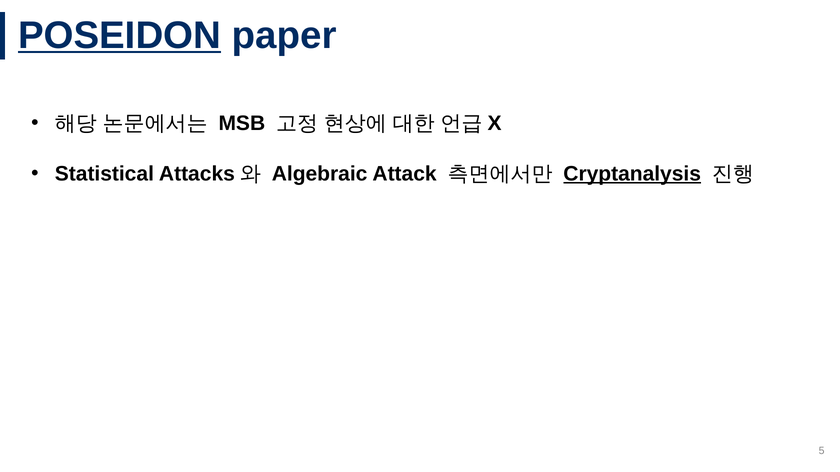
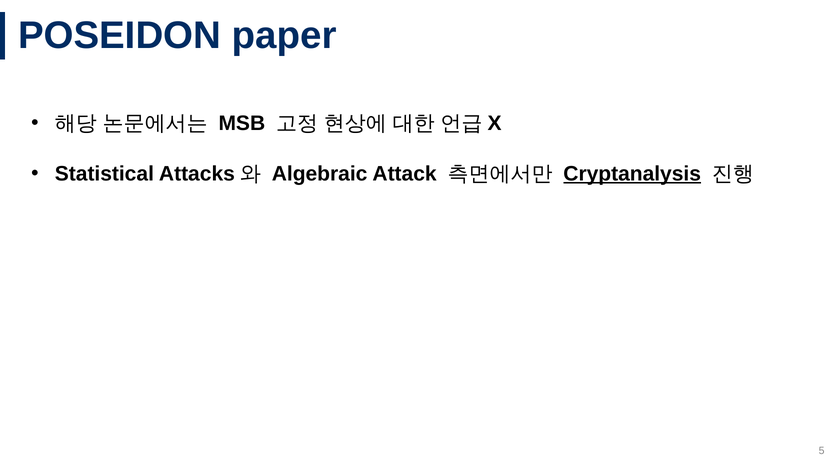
POSEIDON underline: present -> none (120, 36)
